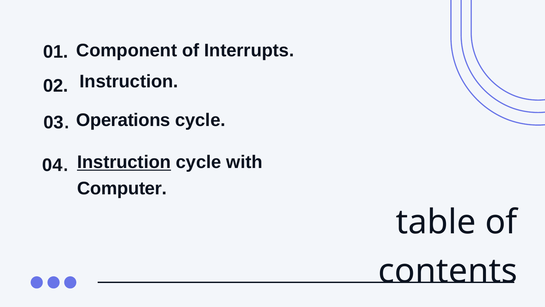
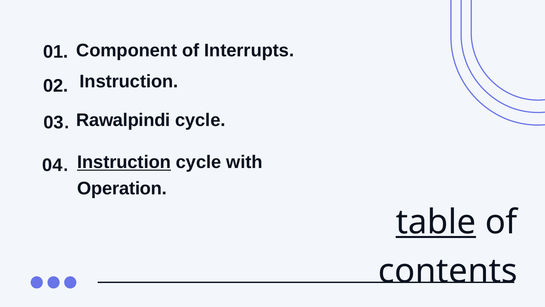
Operations: Operations -> Rawalpindi (123, 120)
Computer: Computer -> Operation (122, 188)
table underline: none -> present (436, 222)
